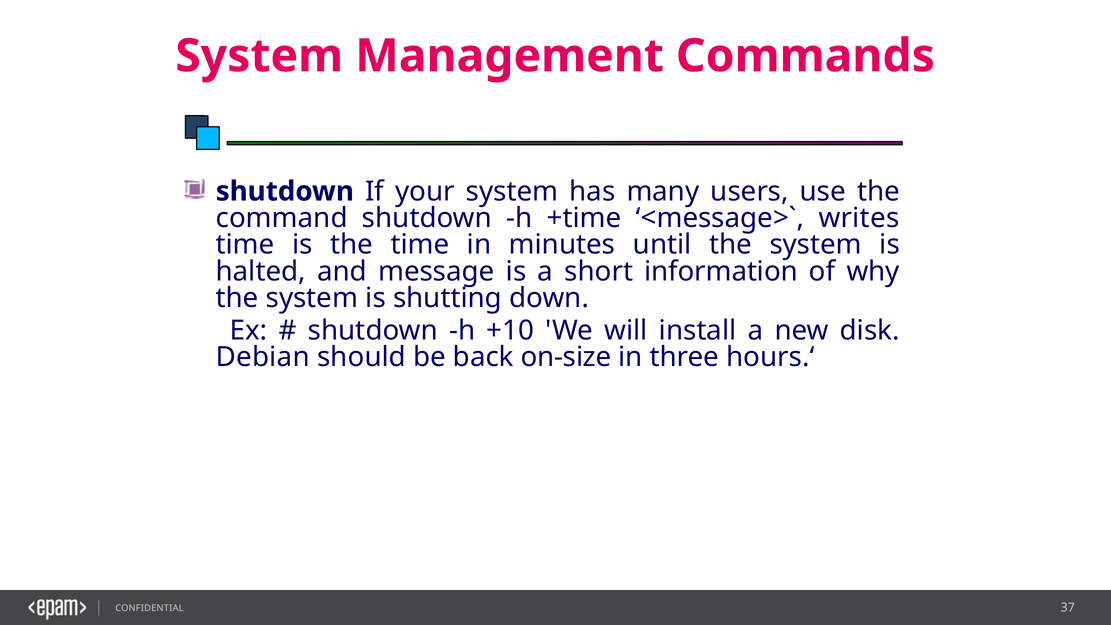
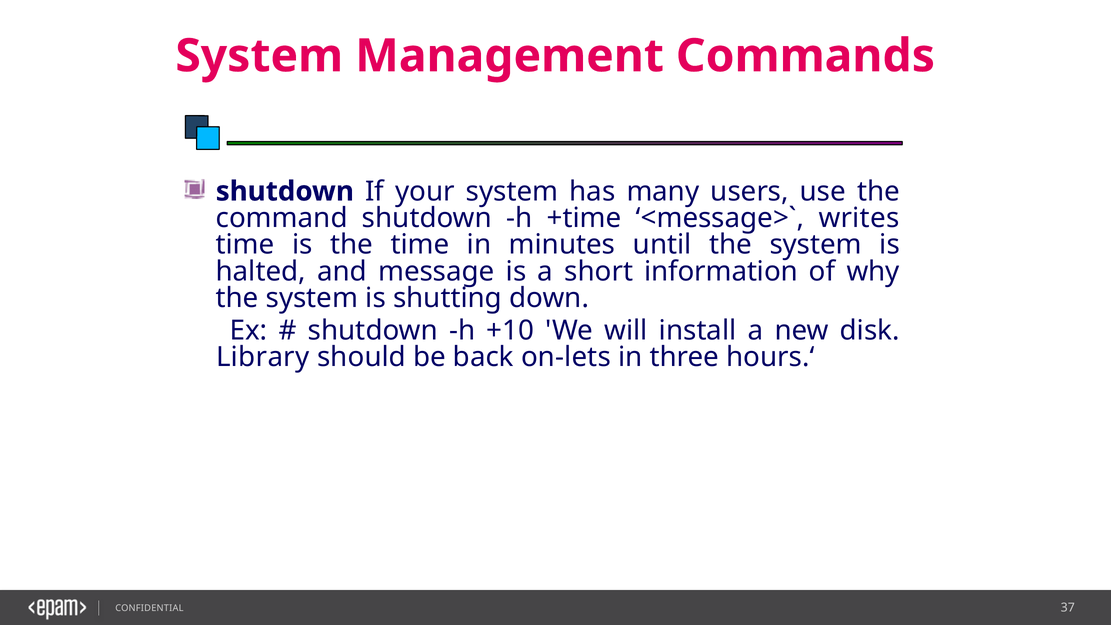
Debian: Debian -> Library (263, 357)
on-size: on-size -> on-lets (566, 357)
